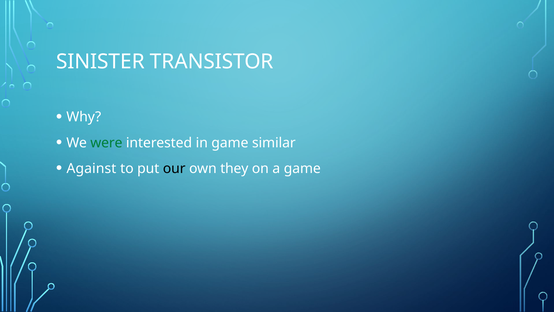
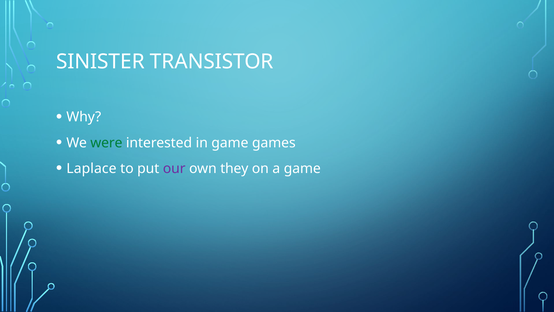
similar: similar -> games (274, 143)
Against: Against -> Laplace (91, 168)
our colour: black -> purple (174, 168)
